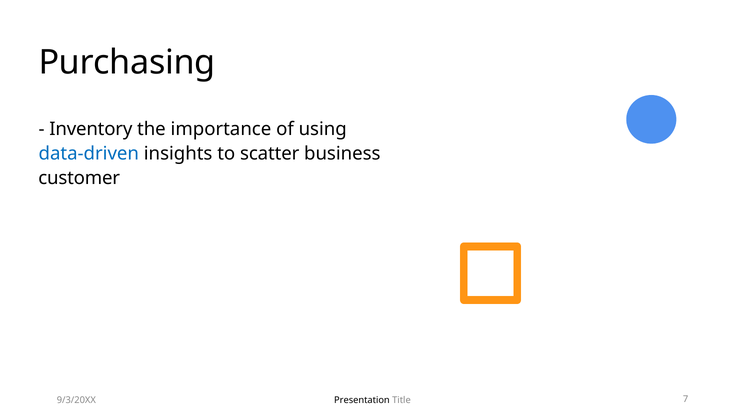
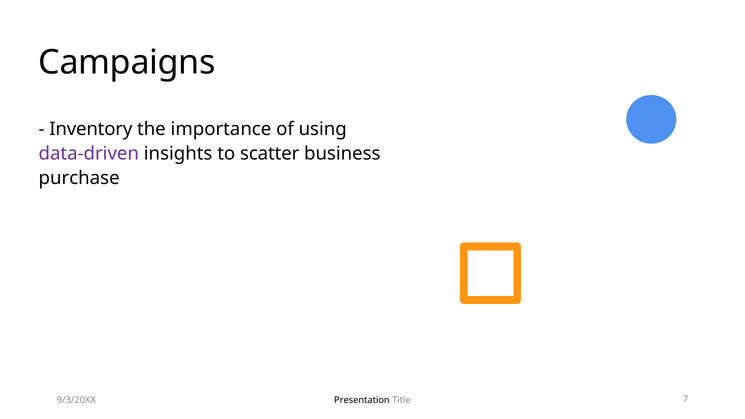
Purchasing: Purchasing -> Campaigns (127, 63)
data-driven colour: blue -> purple (89, 154)
customer: customer -> purchase (79, 178)
